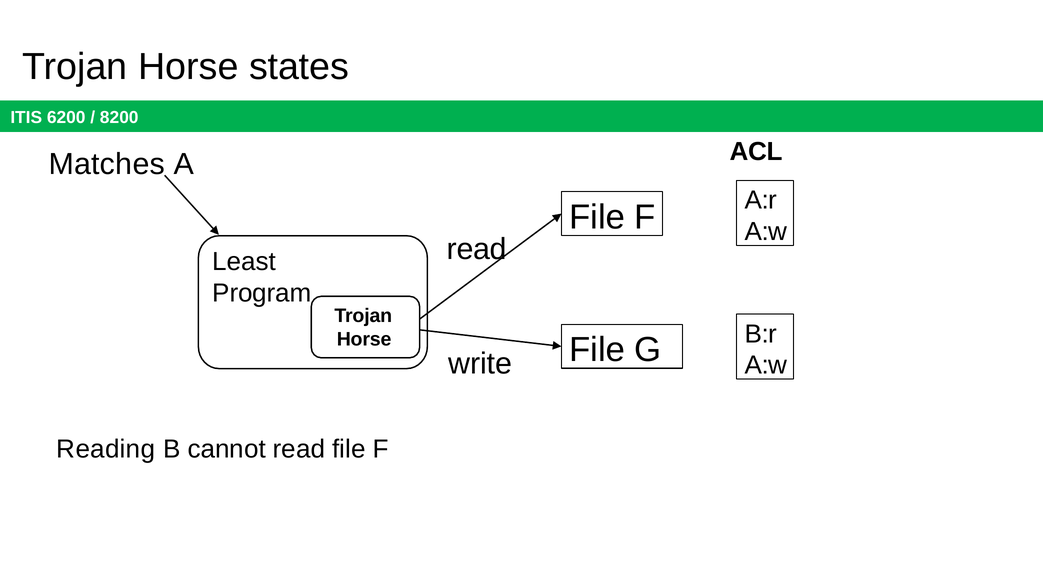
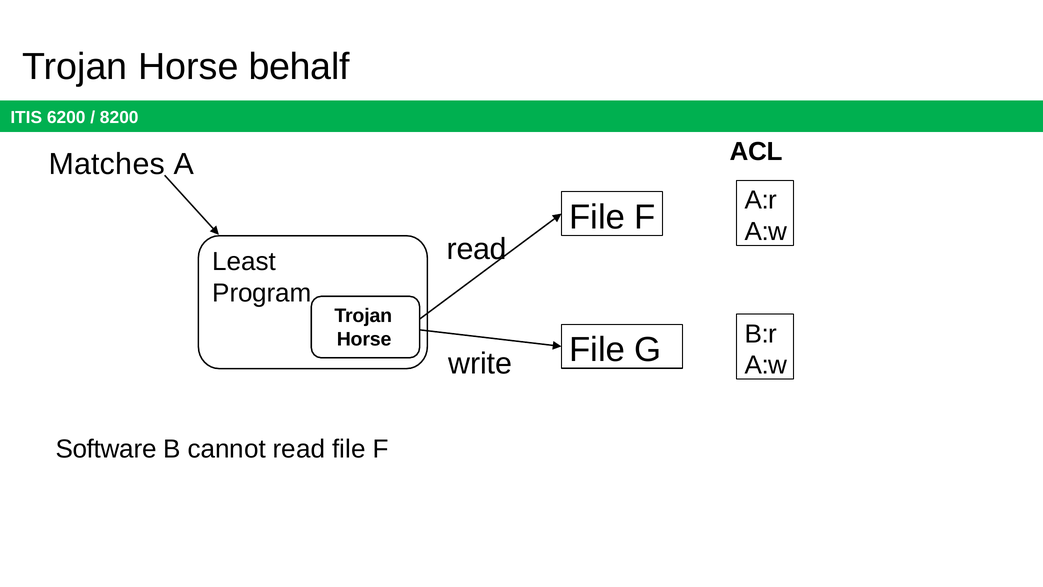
states: states -> behalf (299, 67)
Reading: Reading -> Software (106, 449)
